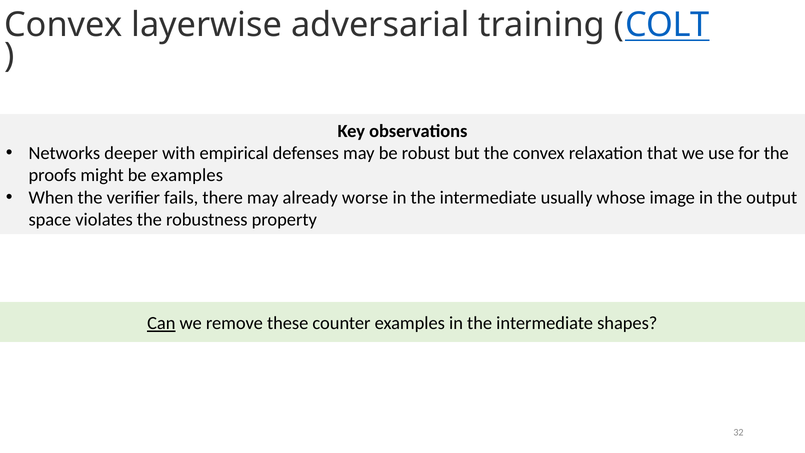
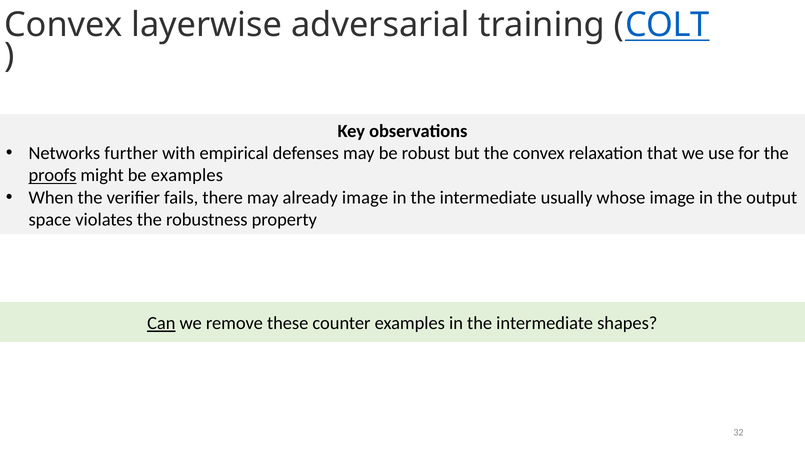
deeper: deeper -> further (131, 153)
proofs underline: none -> present (52, 175)
already worse: worse -> image (365, 197)
